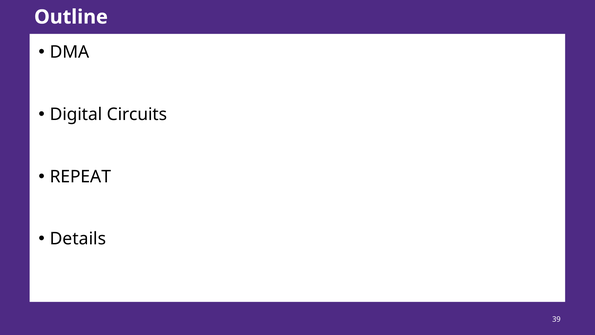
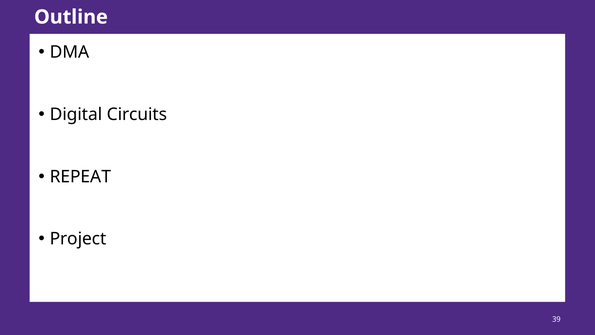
Details: Details -> Project (78, 239)
